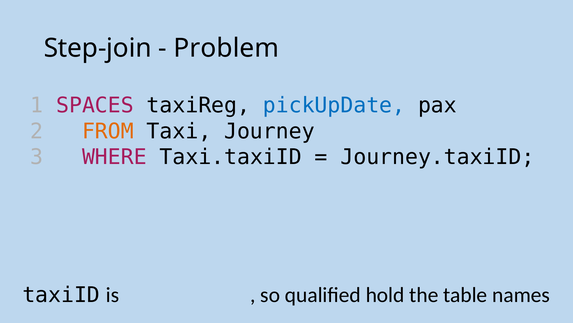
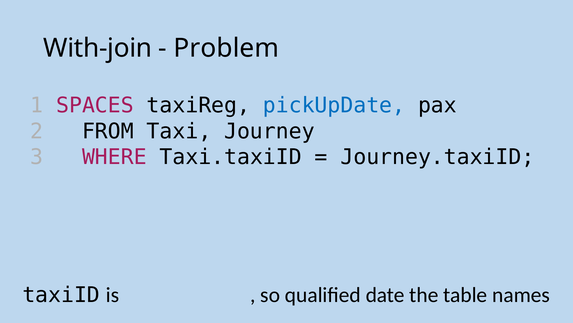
Step-join: Step-join -> With-join (98, 48)
FROM colour: orange -> black (108, 131)
hold: hold -> date (385, 295)
